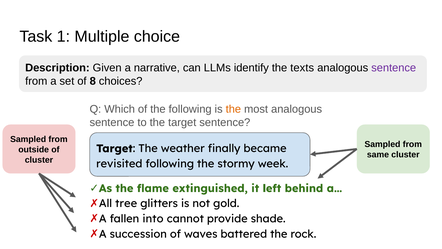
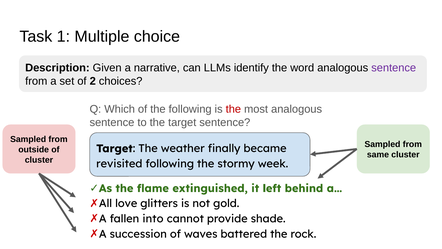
texts: texts -> word (302, 68)
8: 8 -> 2 (93, 81)
the colour: orange -> red (233, 109)
tree: tree -> love (126, 203)
